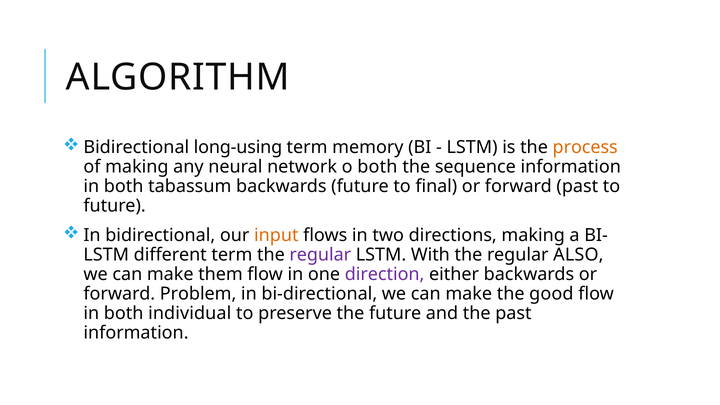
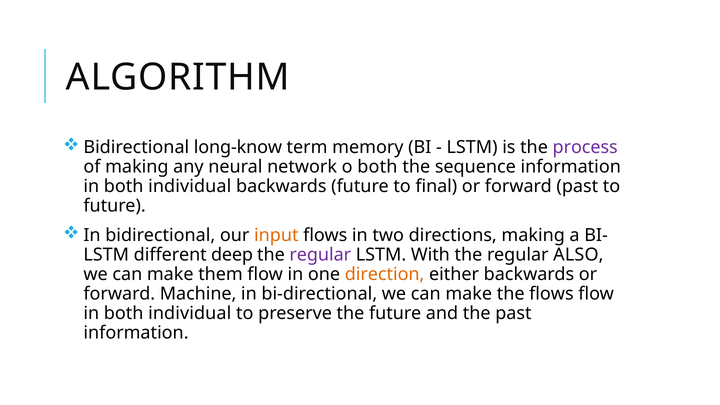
long-using: long-using -> long-know (238, 147)
process colour: orange -> purple (585, 147)
tabassum: tabassum -> individual (190, 186)
different term: term -> deep (232, 255)
direction colour: purple -> orange (385, 274)
Problem: Problem -> Machine (198, 294)
the good: good -> flows (551, 294)
